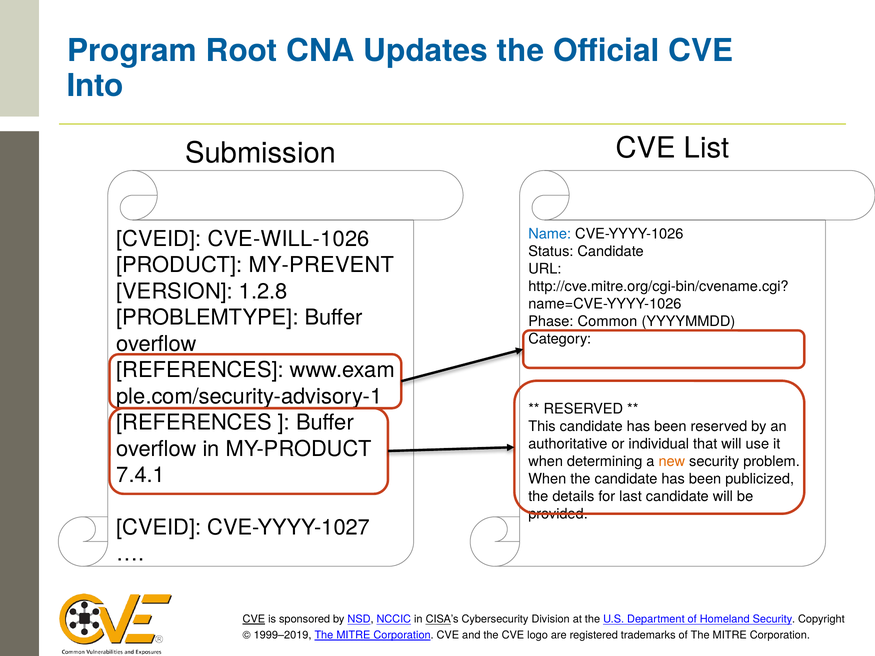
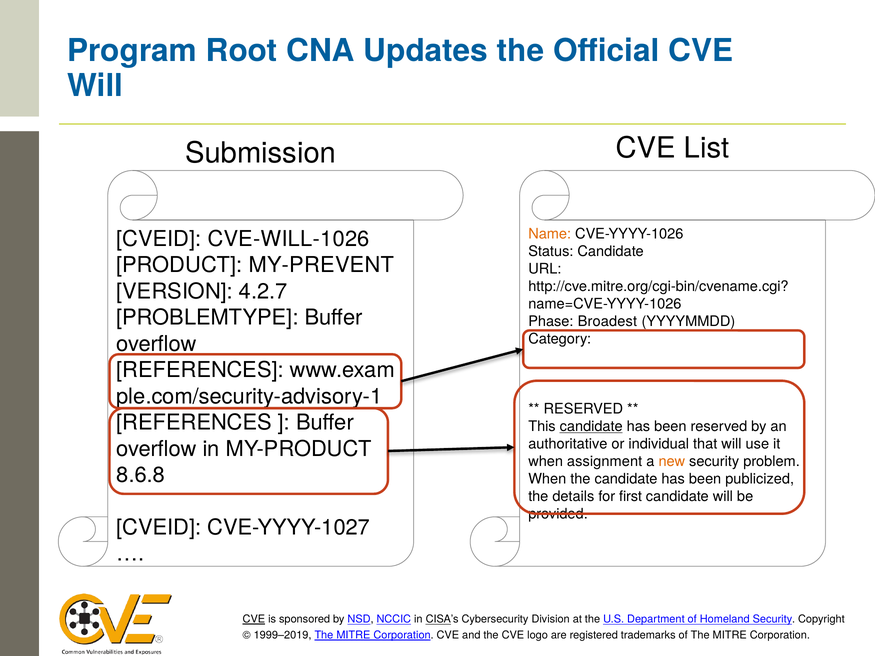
Into: Into -> Will (95, 86)
Name colour: blue -> orange (550, 234)
1.2.8: 1.2.8 -> 4.2.7 (263, 291)
Common: Common -> Broadest (607, 322)
candidate underline: none -> present (591, 427)
determining: determining -> assignment (605, 462)
7.4.1: 7.4.1 -> 8.6.8 (141, 475)
last: last -> first (631, 497)
